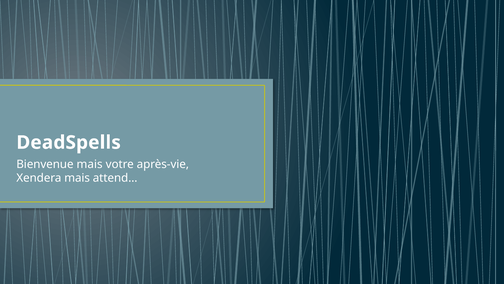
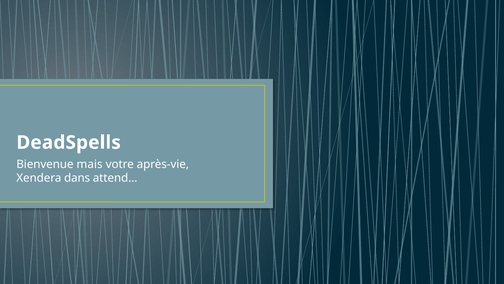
Xendera mais: mais -> dans (77, 178)
